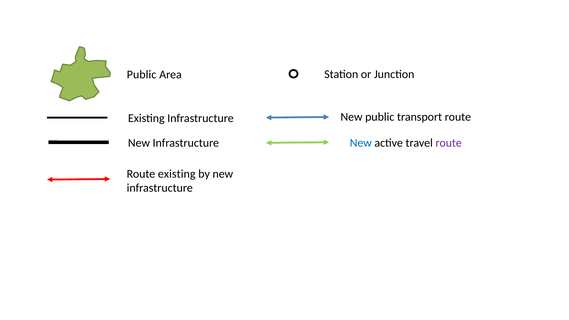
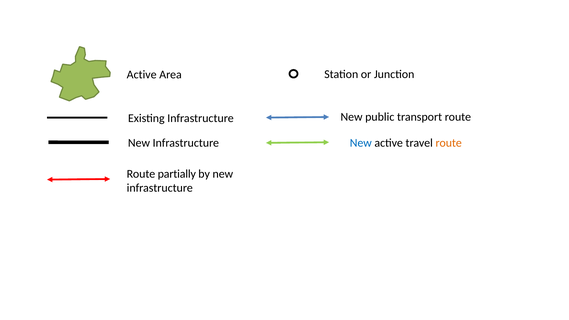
Public: Public -> Active (142, 74)
route colour: purple -> orange (449, 143)
Route existing: existing -> partially (177, 174)
